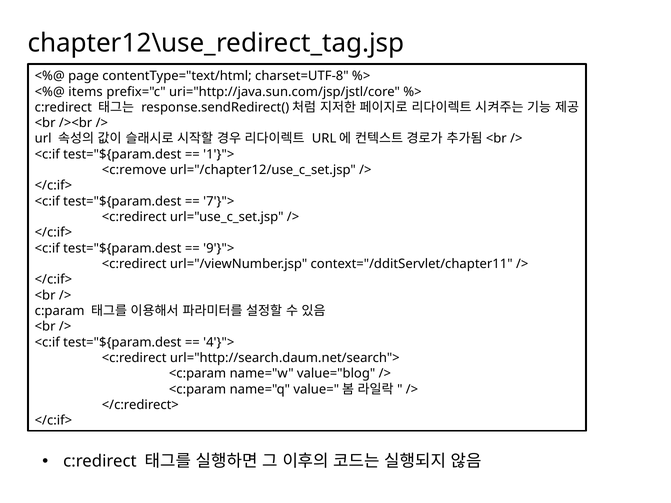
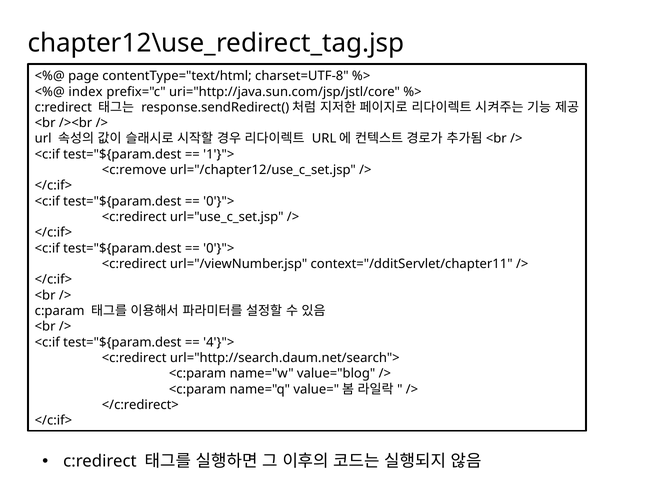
items: items -> index (86, 92)
7'}">: 7'}"> -> 0'}"> (219, 201)
9'}">: 9'}"> -> 0'}"> (219, 248)
